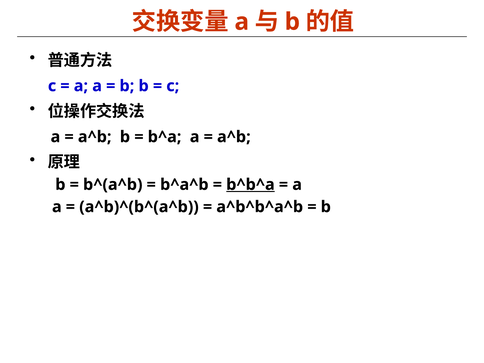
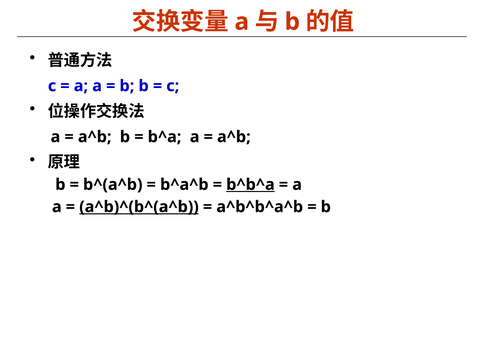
a^b)^(b^(a^b underline: none -> present (139, 207)
